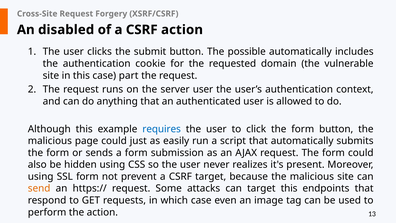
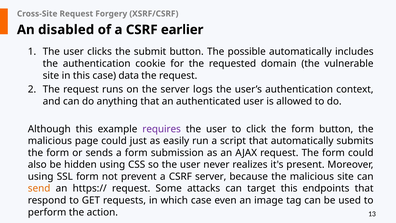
CSRF action: action -> earlier (182, 30)
part: part -> data (129, 75)
server user: user -> logs (203, 89)
requires colour: blue -> purple (162, 129)
CSRF target: target -> server (211, 176)
